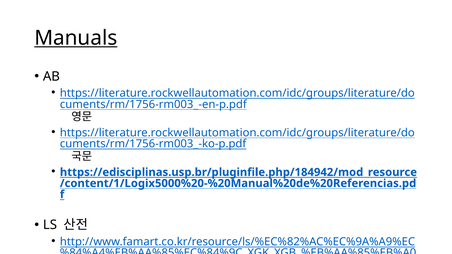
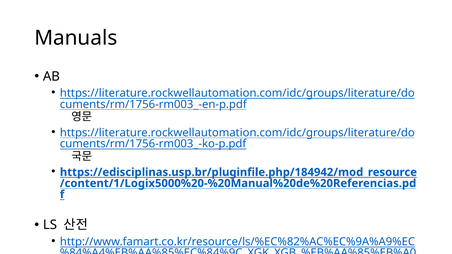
Manuals underline: present -> none (76, 38)
